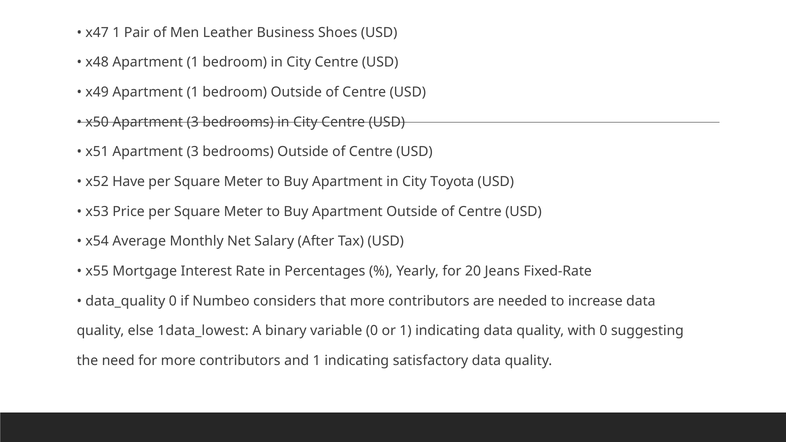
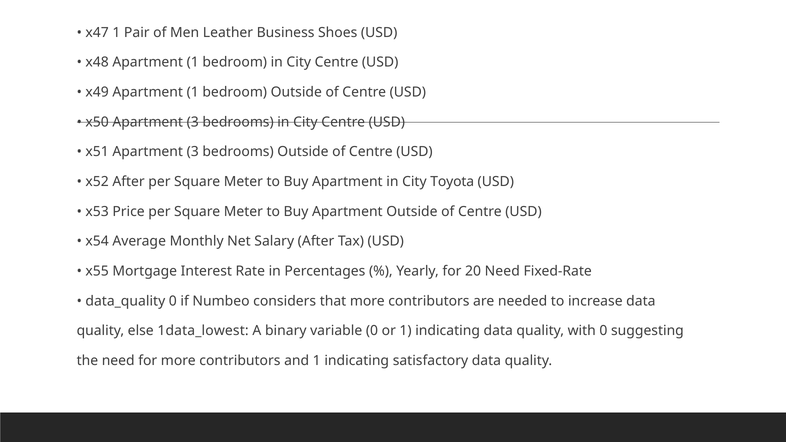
x52 Have: Have -> After (129, 182)
20 Jeans: Jeans -> Need (502, 271)
